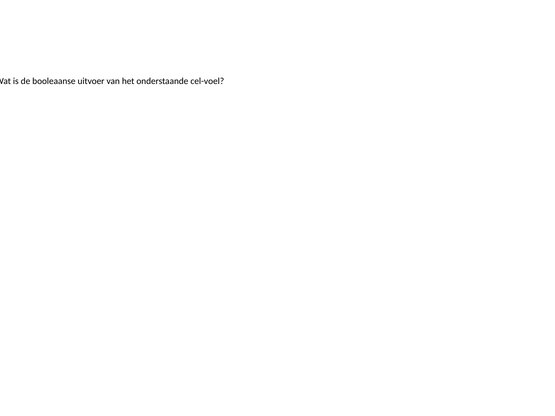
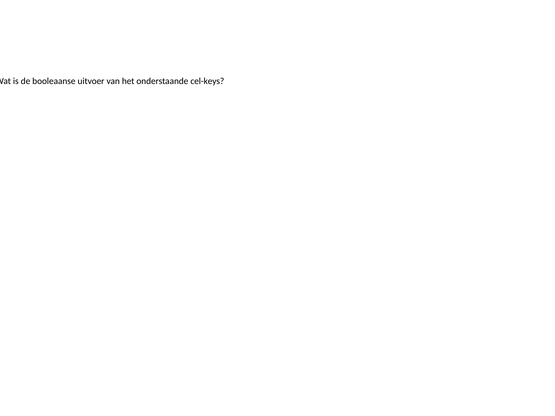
cel-voel: cel-voel -> cel-keys (207, 81)
